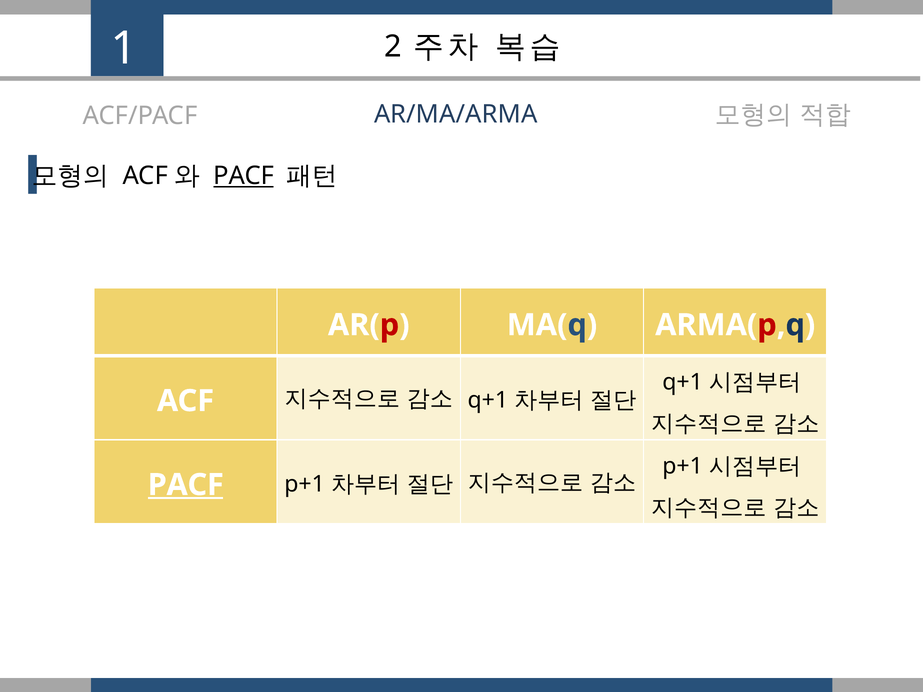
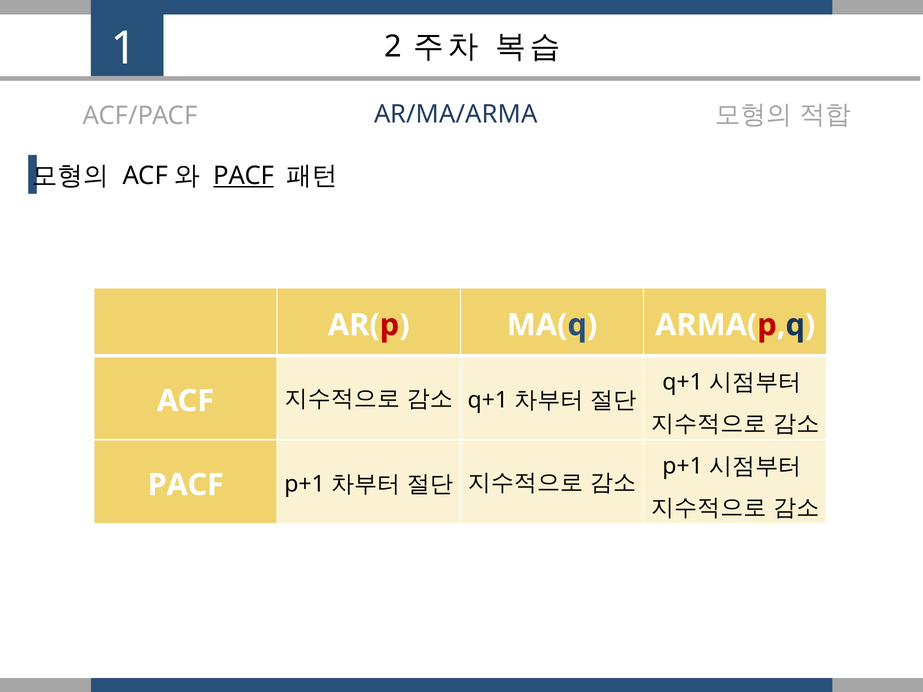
PACF underline: present -> none (186, 485)
